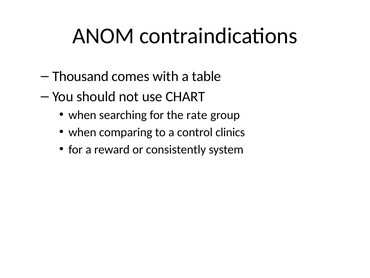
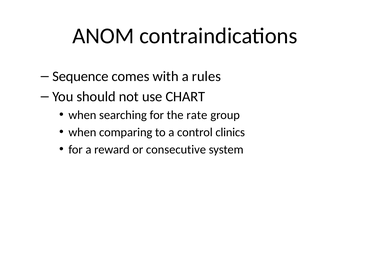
Thousand: Thousand -> Sequence (80, 76)
table: table -> rules (206, 76)
consistently: consistently -> consecutive (176, 149)
